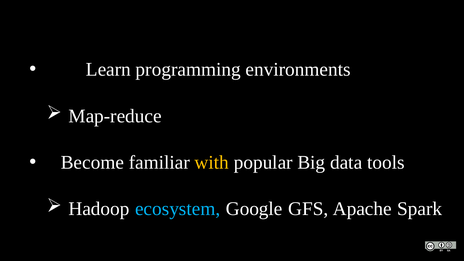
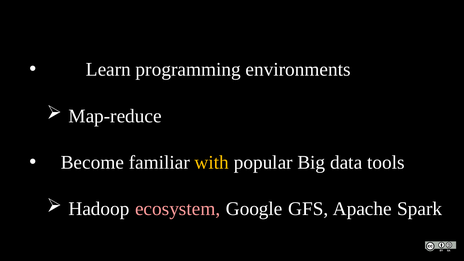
ecosystem colour: light blue -> pink (178, 209)
